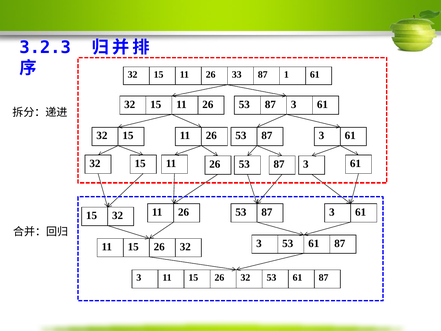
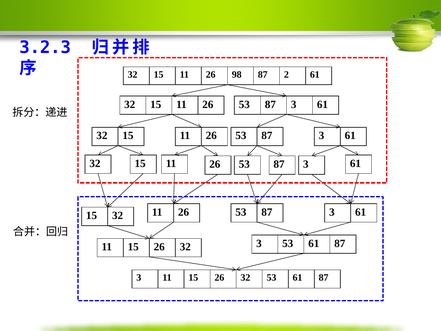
33: 33 -> 98 (237, 74)
1: 1 -> 2 (286, 74)
